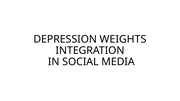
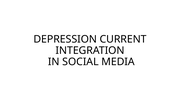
WEIGHTS: WEIGHTS -> CURRENT (123, 39)
